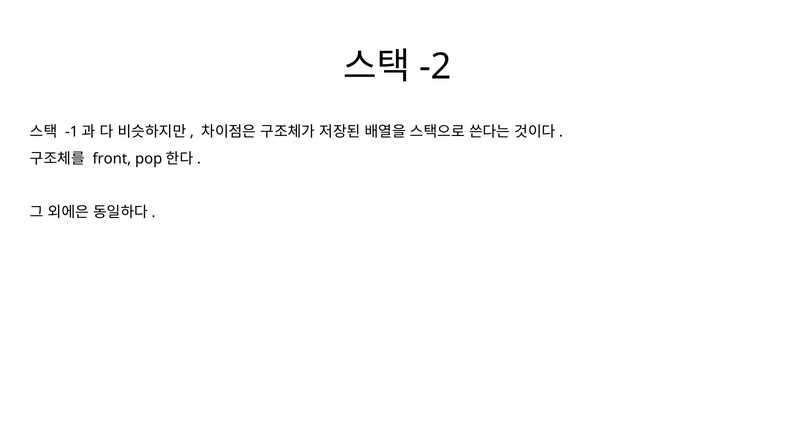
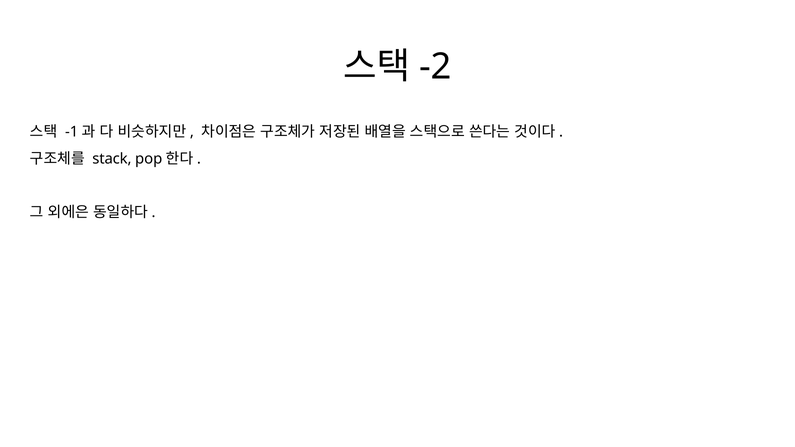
front: front -> stack (112, 159)
